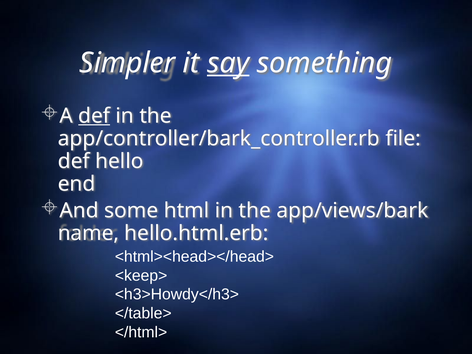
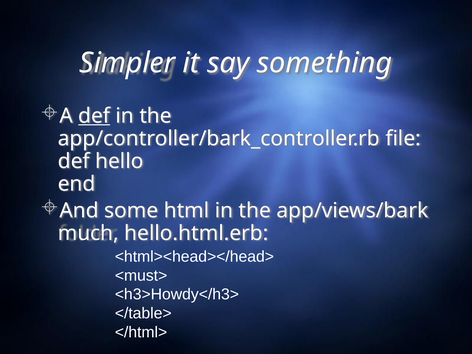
say underline: present -> none (228, 63)
name: name -> much (88, 233)
<keep>: <keep> -> <must> (141, 276)
